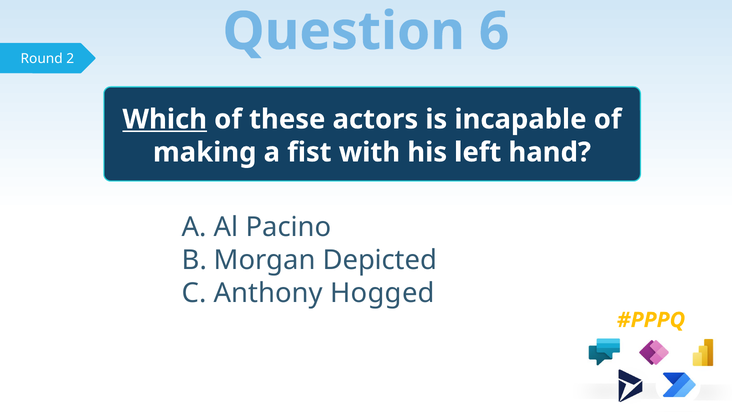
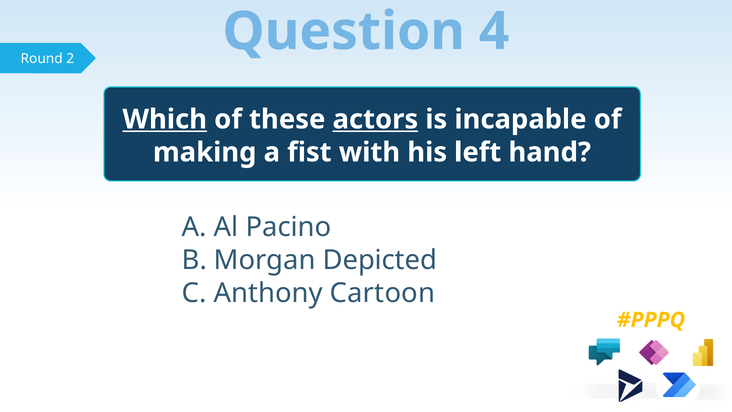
6: 6 -> 4 (494, 31)
actors underline: none -> present (375, 119)
Hogged: Hogged -> Cartoon (382, 293)
